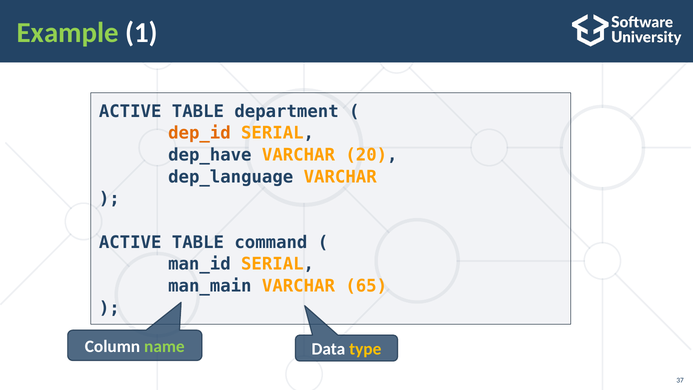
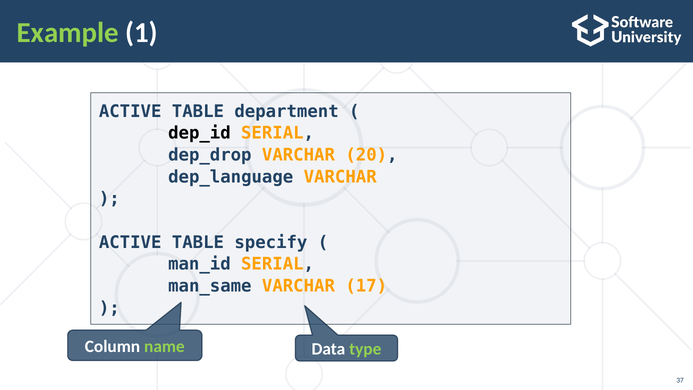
dep_id colour: orange -> black (199, 133)
dep_have: dep_have -> dep_drop (210, 155)
command: command -> specify (271, 242)
man_main: man_main -> man_same (210, 286)
65: 65 -> 17 (366, 286)
type colour: yellow -> light green (365, 349)
